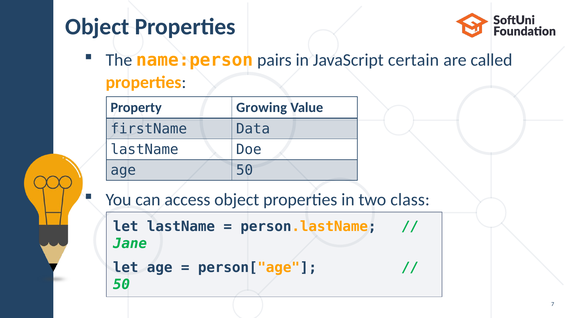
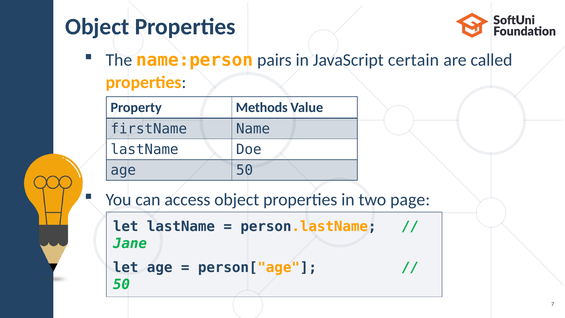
Growing: Growing -> Methods (262, 107)
Data: Data -> Name (253, 129)
class: class -> page (410, 200)
